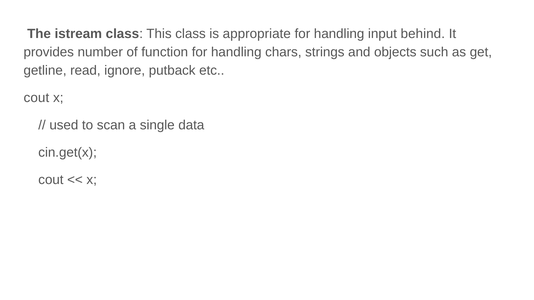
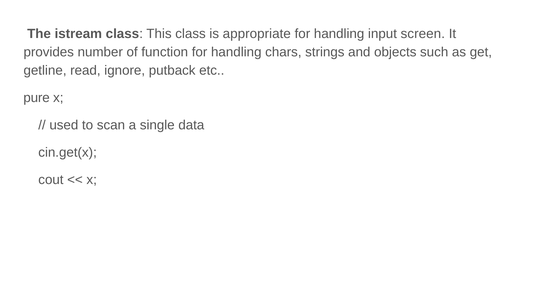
behind: behind -> screen (423, 34)
cout: cout -> pure (37, 98)
